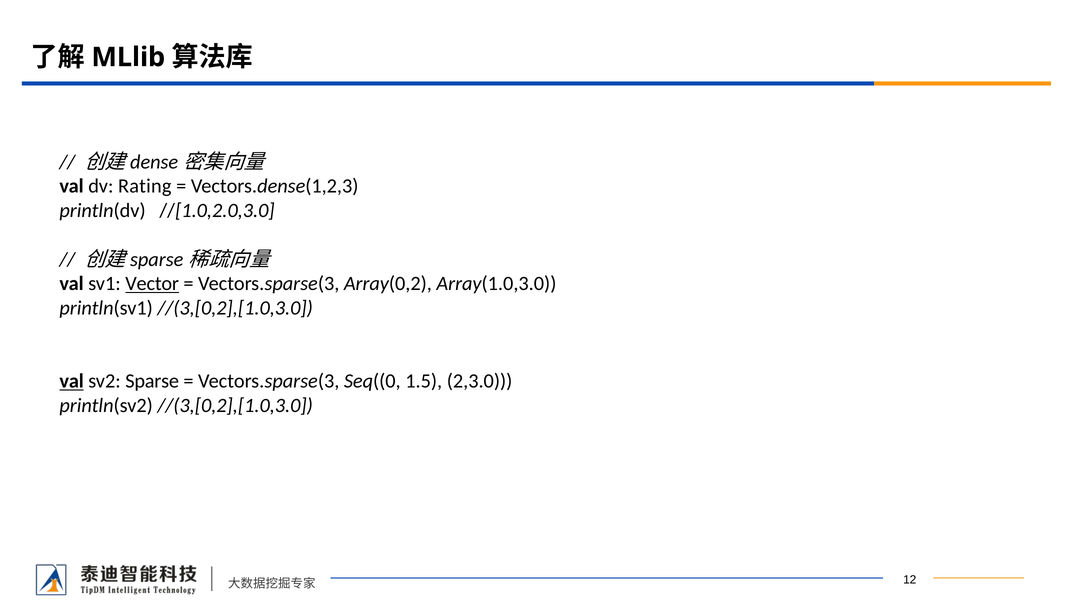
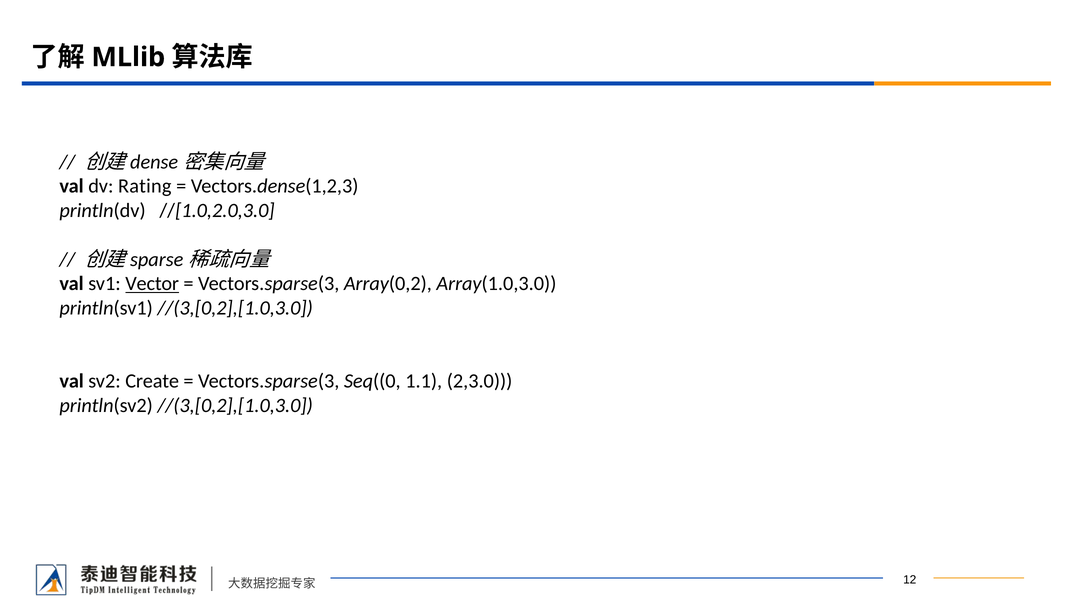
val underline: present -> none (72, 381)
Sparse: Sparse -> Create (152, 381)
1.5: 1.5 -> 1.1 (424, 381)
